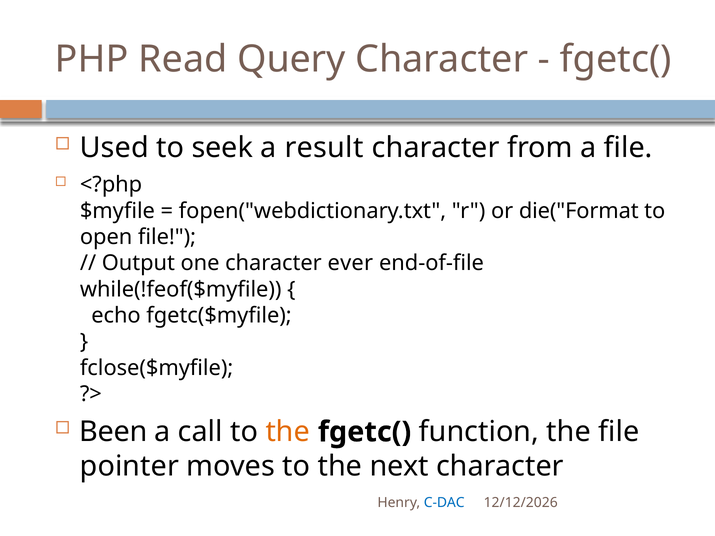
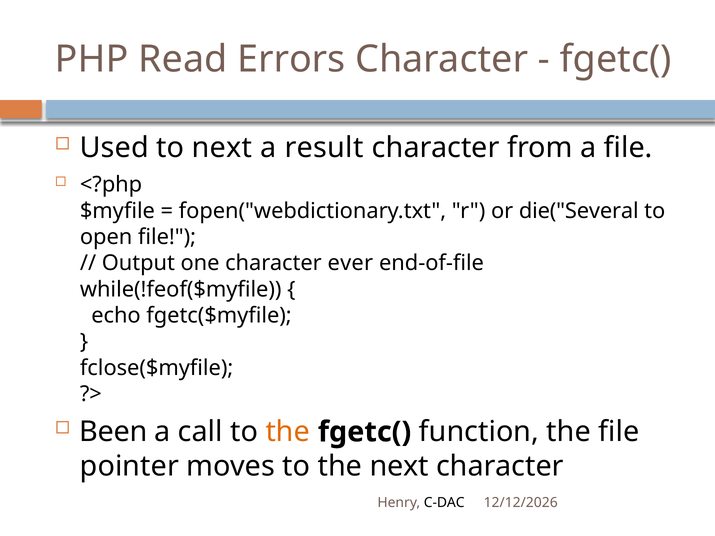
Query: Query -> Errors (291, 59)
to seek: seek -> next (222, 148)
die("Format: die("Format -> die("Several (579, 211)
C-DAC colour: blue -> black (444, 503)
